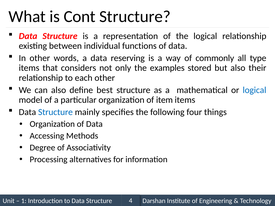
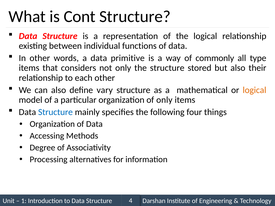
reserving: reserving -> primitive (128, 58)
the examples: examples -> structure (167, 68)
best: best -> vary (105, 90)
logical colour: blue -> orange (254, 90)
of item: item -> only (164, 100)
